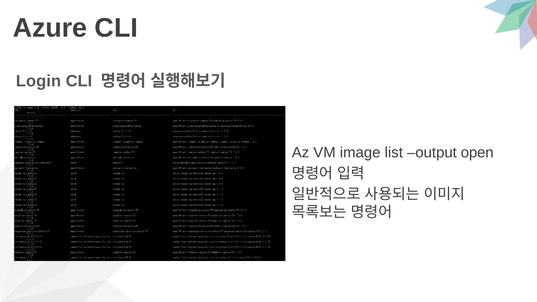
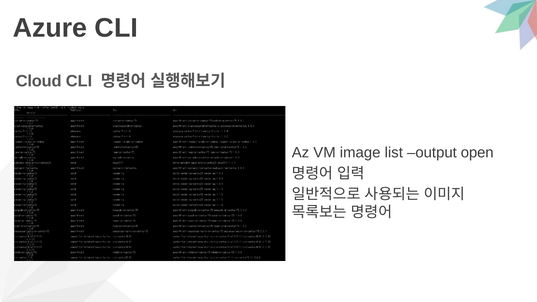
Login: Login -> Cloud (39, 81)
